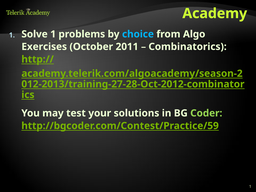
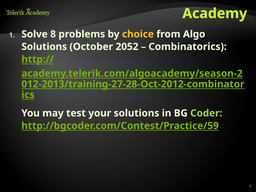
Solve 1: 1 -> 8 (53, 34)
choice colour: light blue -> yellow (138, 34)
Exercises: Exercises -> Solutions (44, 47)
2011: 2011 -> 2052 (127, 47)
